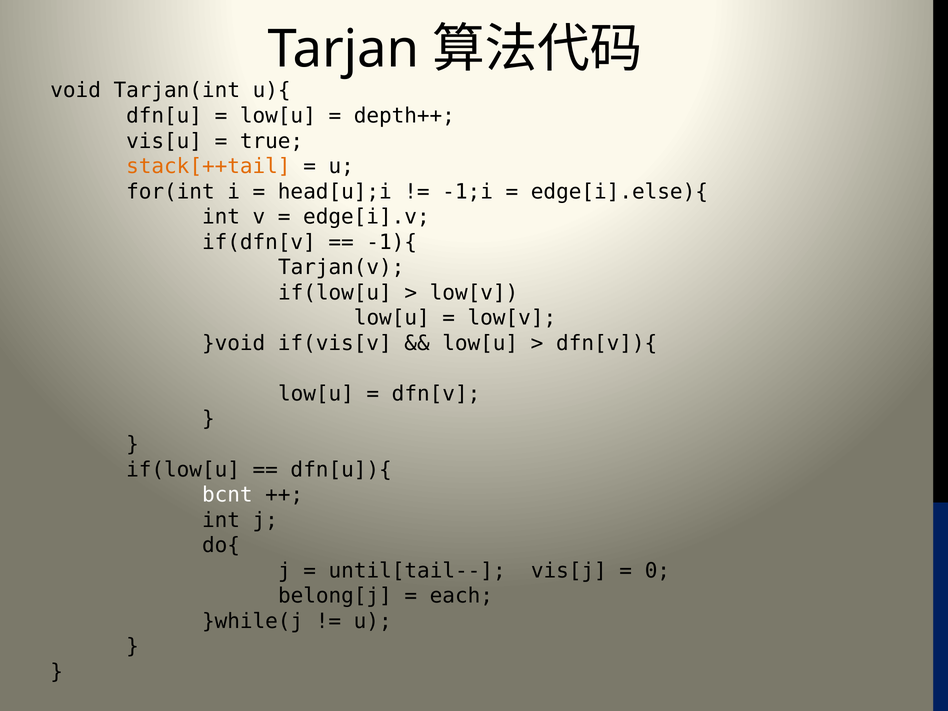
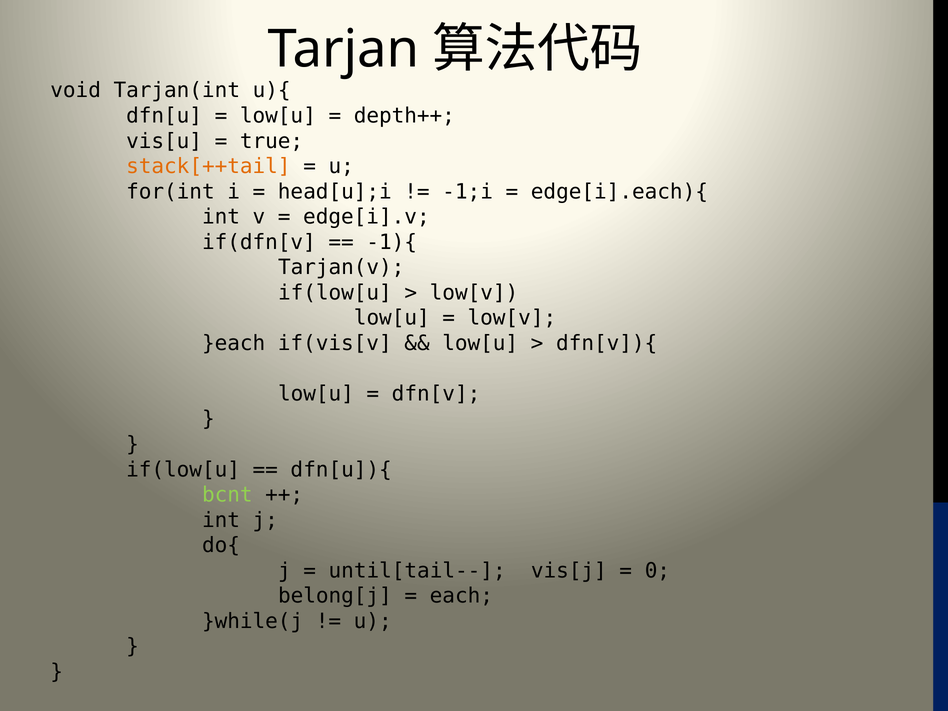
edge[i].else){: edge[i].else){ -> edge[i].each){ (619, 192)
}void: }void -> }each (234, 343)
bcnt colour: white -> light green (227, 495)
